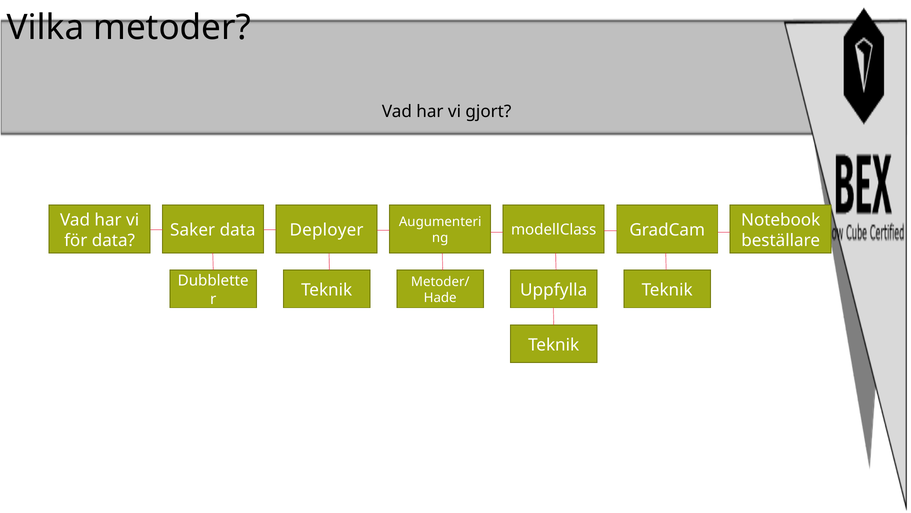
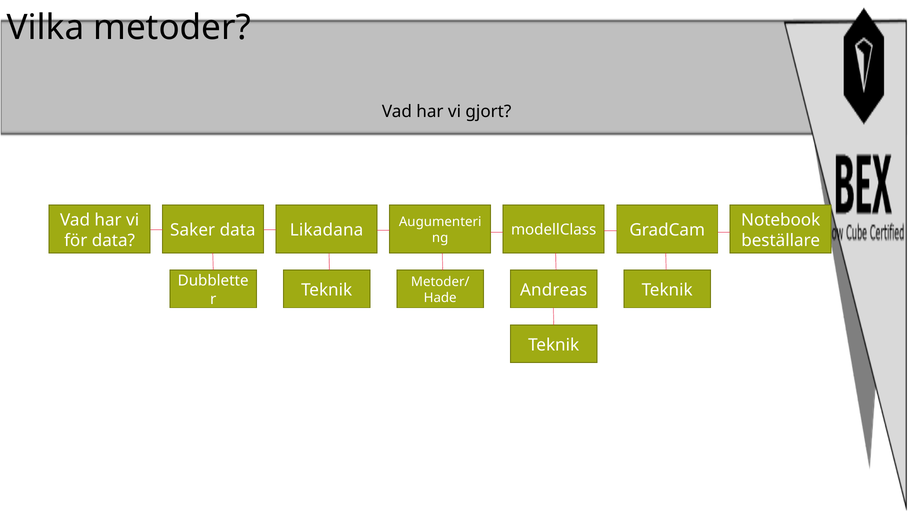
Deployer: Deployer -> Likadana (327, 230)
Uppfylla: Uppfylla -> Andreas (554, 290)
